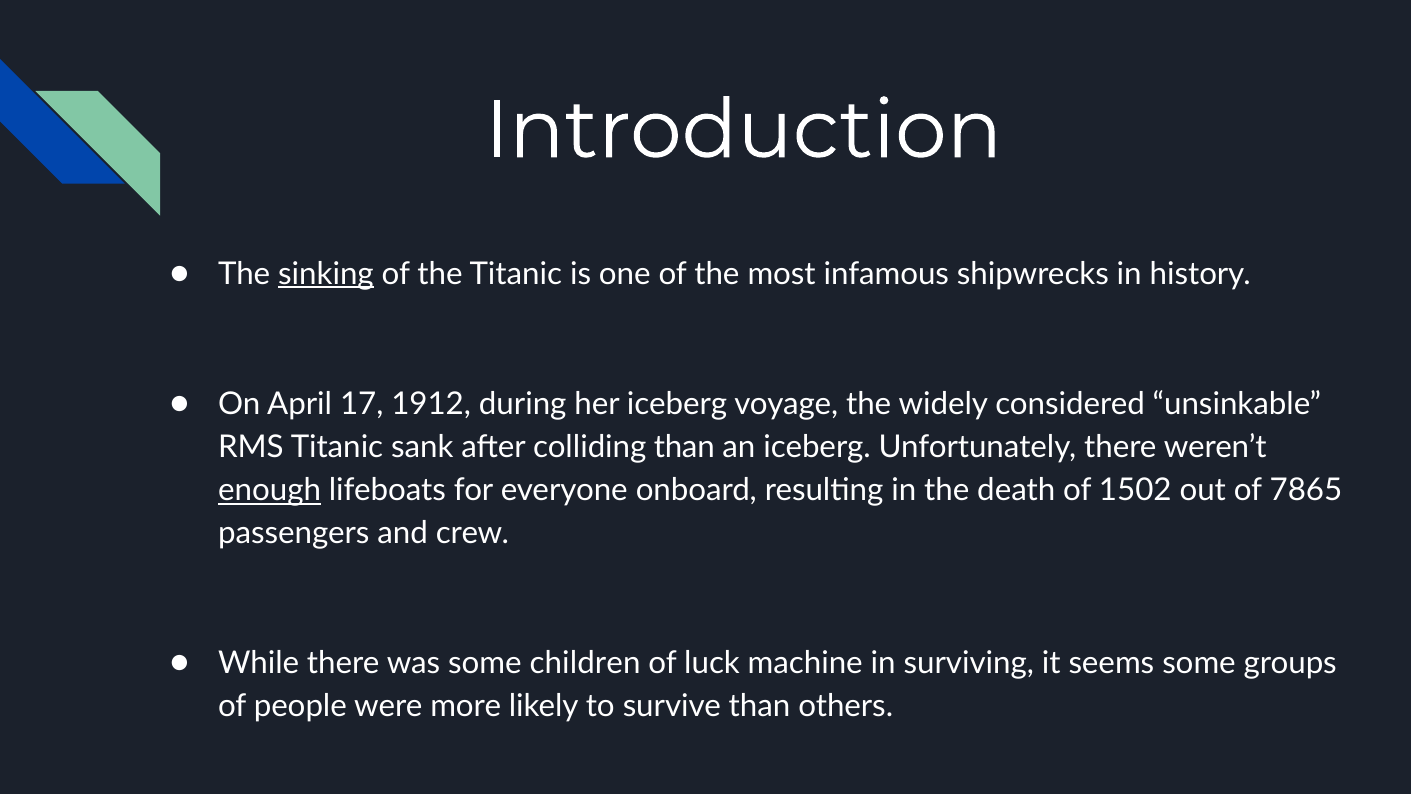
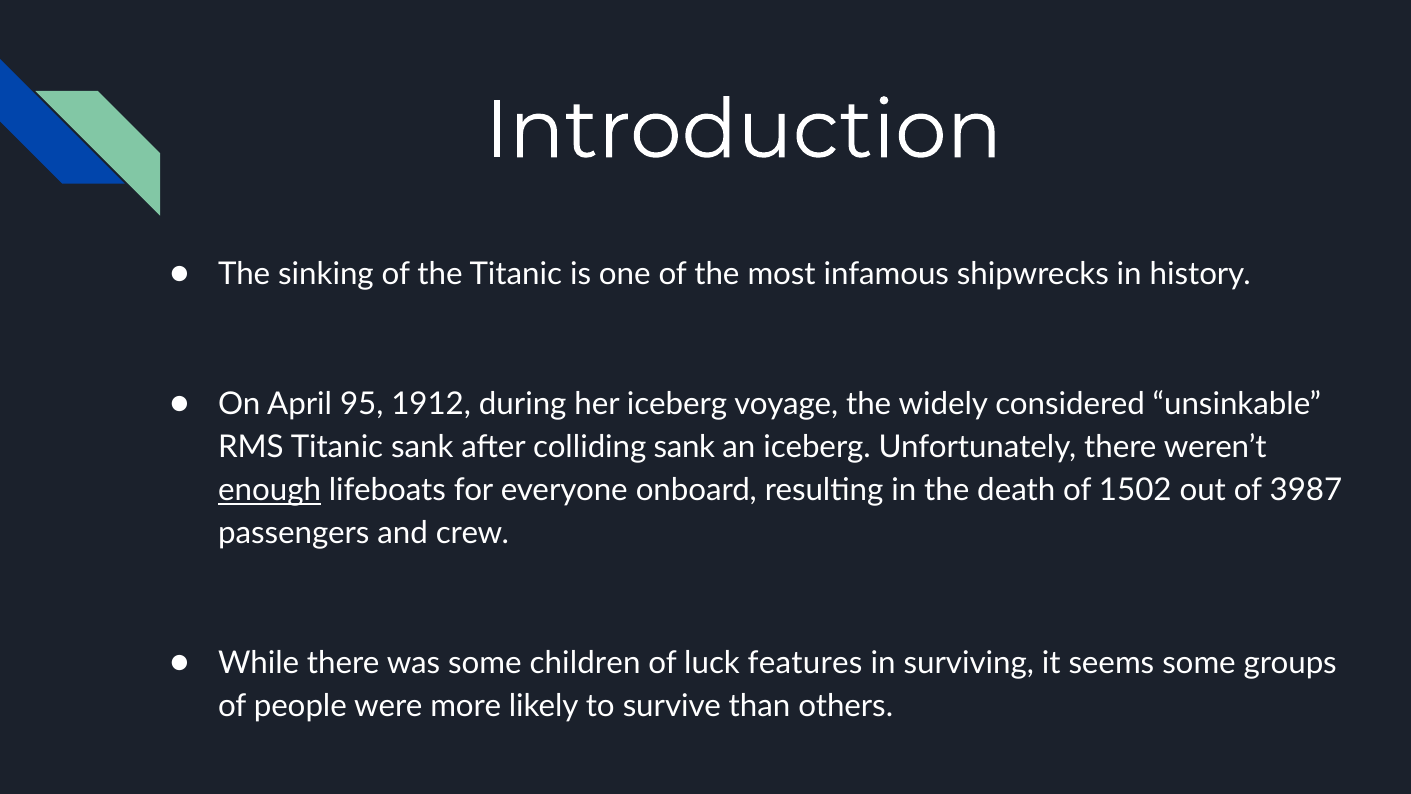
sinking underline: present -> none (326, 274)
17: 17 -> 95 (362, 404)
colliding than: than -> sank (684, 447)
7865: 7865 -> 3987 (1306, 490)
machine: machine -> features (805, 663)
